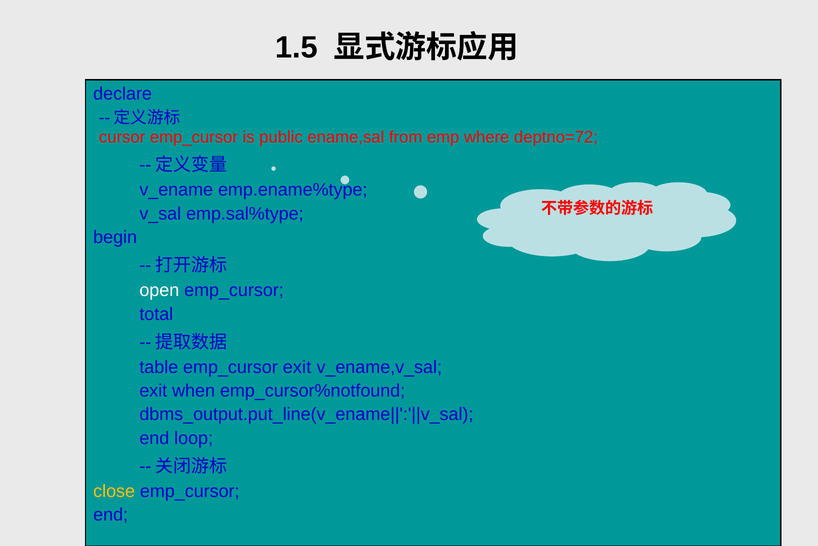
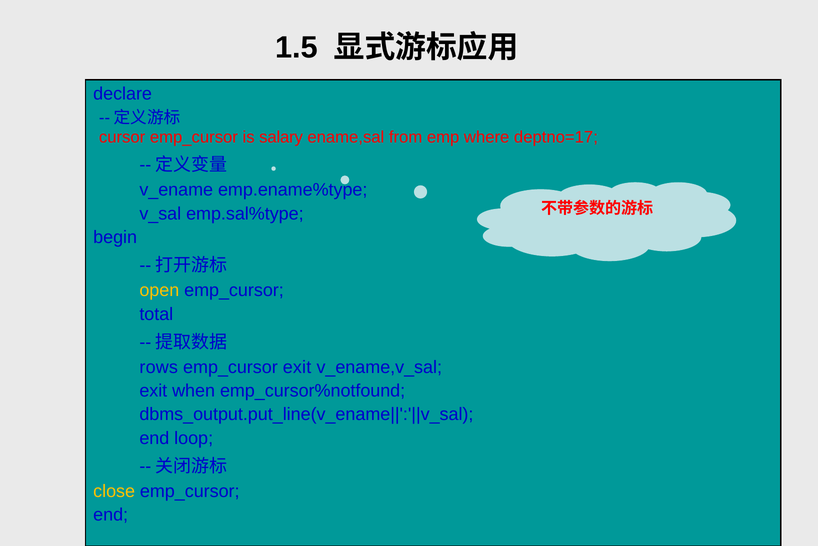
public: public -> salary (281, 137)
deptno=72: deptno=72 -> deptno=17 (556, 137)
open colour: white -> yellow (159, 290)
table: table -> rows (159, 367)
